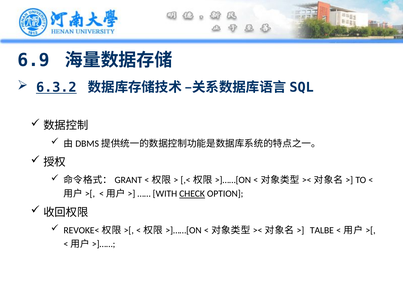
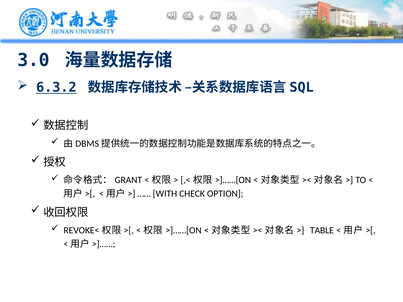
6.9: 6.9 -> 3.0 (34, 60)
CHECK underline: present -> none (192, 194)
TALBE: TALBE -> TABLE (322, 231)
